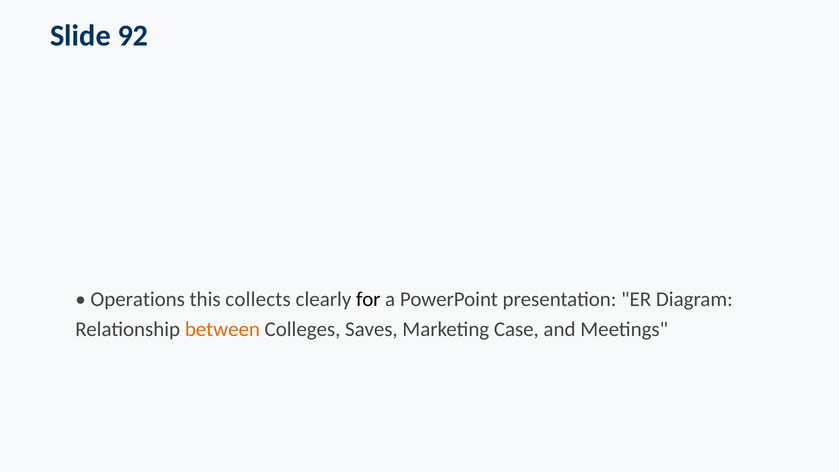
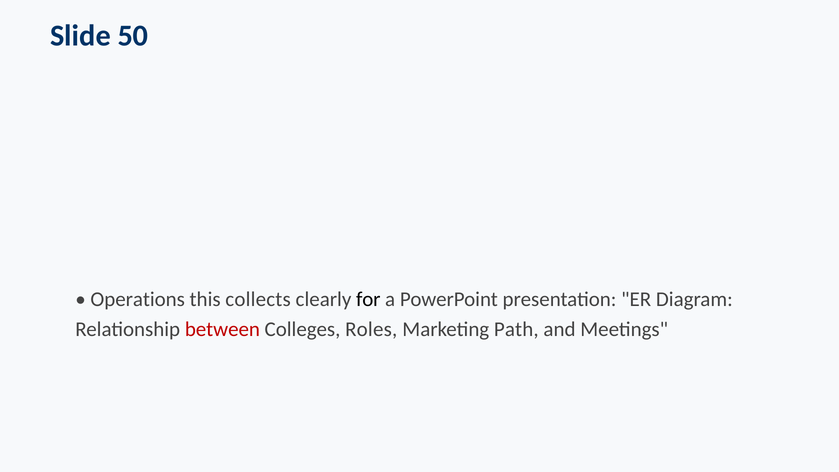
92: 92 -> 50 (133, 36)
between colour: orange -> red (222, 329)
Saves: Saves -> Roles (371, 329)
Case: Case -> Path (516, 329)
